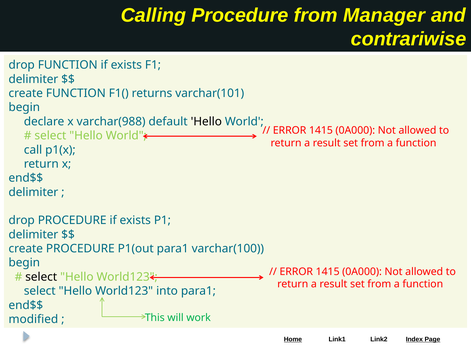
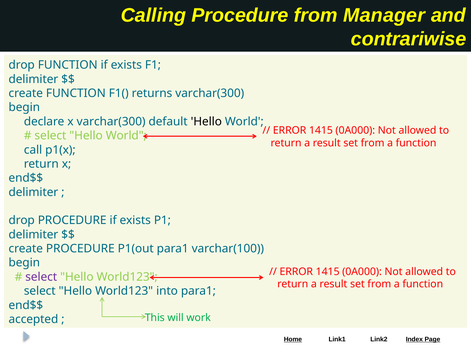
returns varchar(101: varchar(101 -> varchar(300 (210, 93)
x varchar(988: varchar(988 -> varchar(300 (111, 122)
select colour: black -> purple (41, 277)
modified: modified -> accepted (33, 319)
